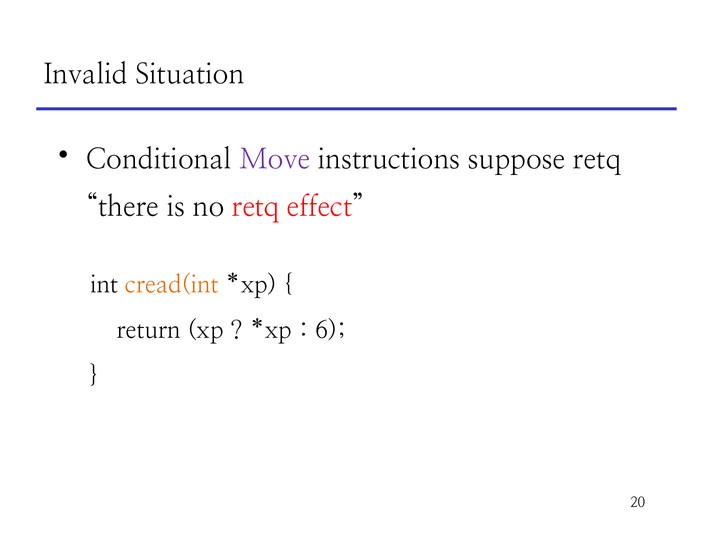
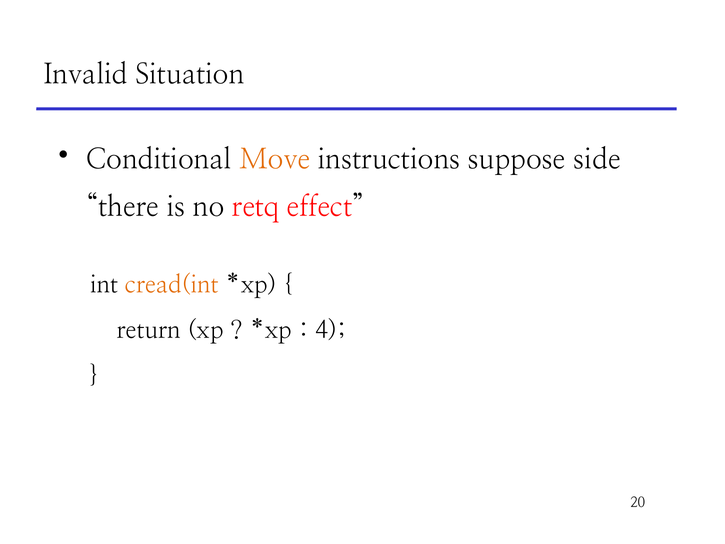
Move colour: purple -> orange (275, 160)
suppose retq: retq -> side (597, 160)
6: 6 -> 4 (331, 330)
